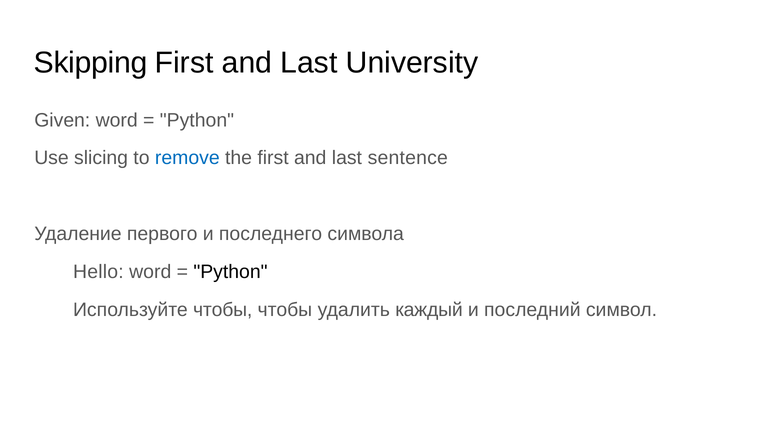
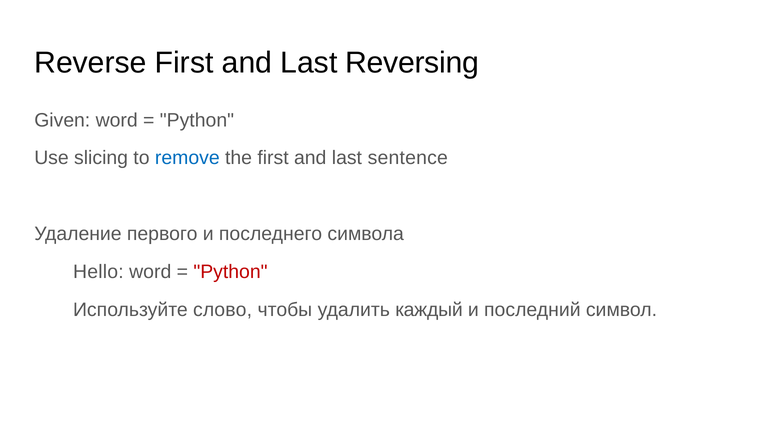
Skipping: Skipping -> Reverse (90, 63)
University: University -> Reversing (412, 63)
Python colour: black -> red (230, 272)
Используйте чтобы: чтобы -> слово (223, 310)
